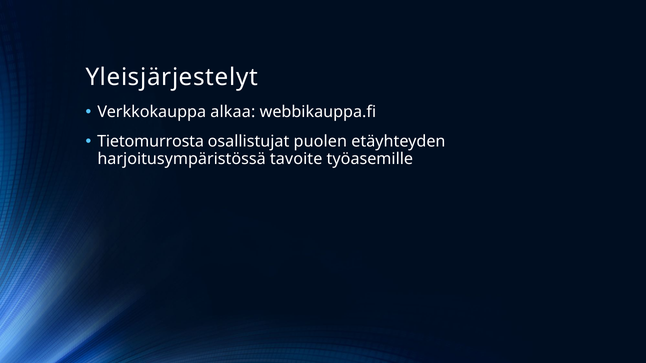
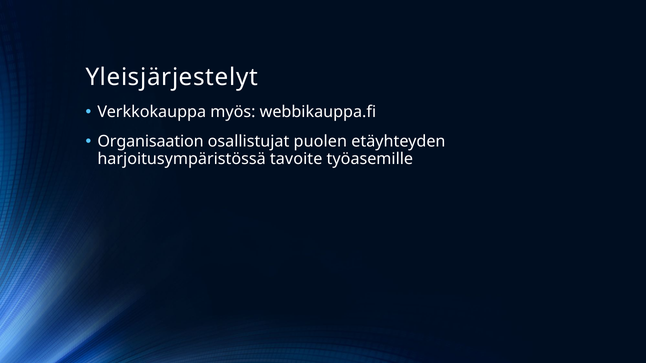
alkaa: alkaa -> myös (233, 112)
Tietomurrosta: Tietomurrosta -> Organisaation (151, 142)
